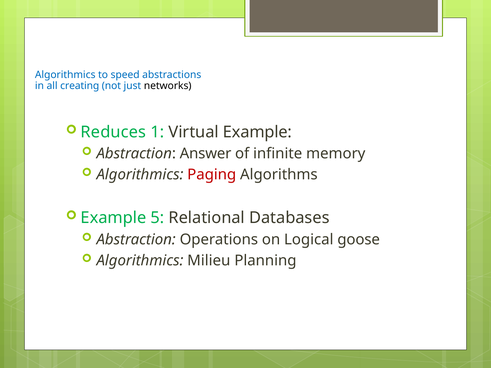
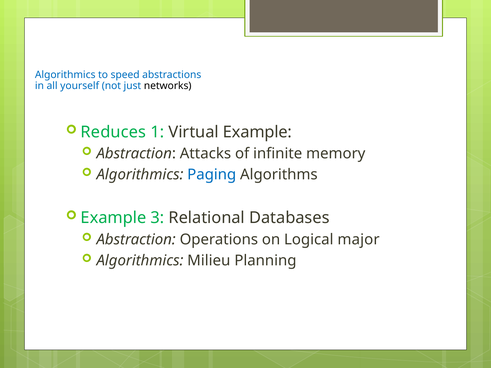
creating: creating -> yourself (80, 86)
Answer: Answer -> Attacks (205, 154)
Paging colour: red -> blue (212, 175)
5: 5 -> 3 (157, 218)
goose: goose -> major (359, 240)
